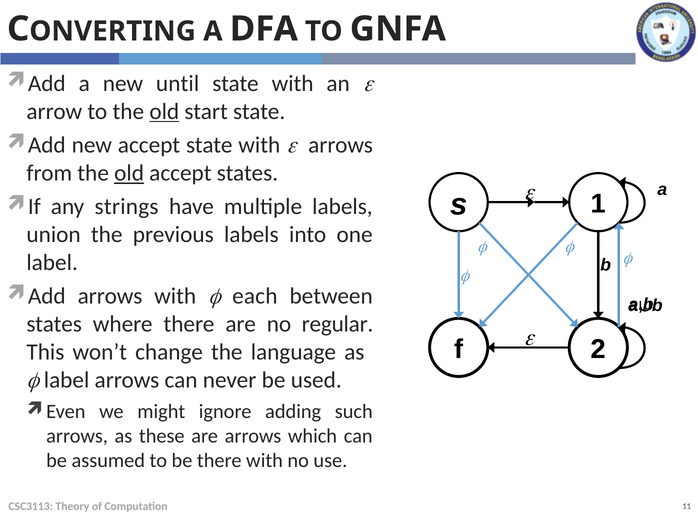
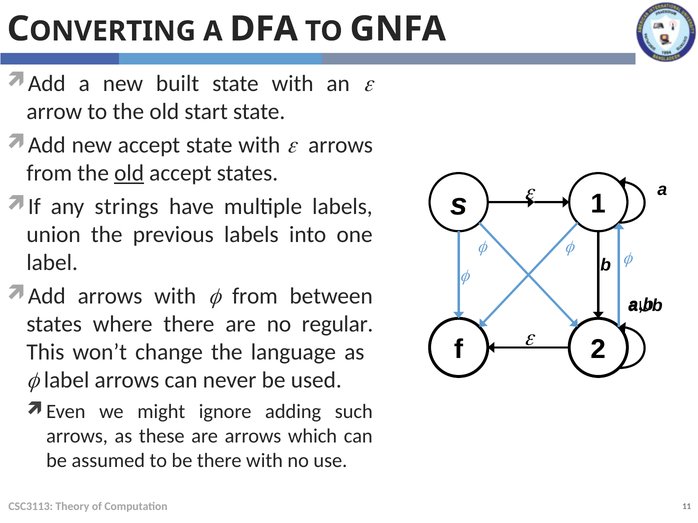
until: until -> built (178, 84)
old underline: present -> none (164, 112)
each: each -> from (255, 297)
